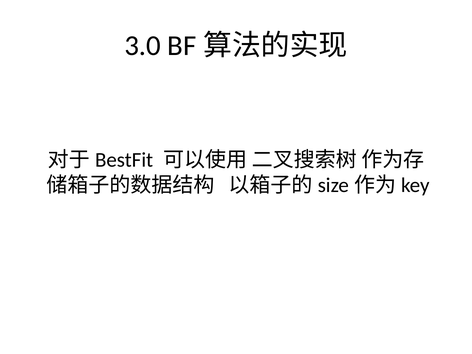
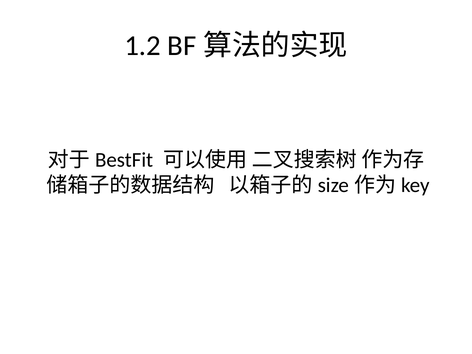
3.0: 3.0 -> 1.2 (143, 46)
